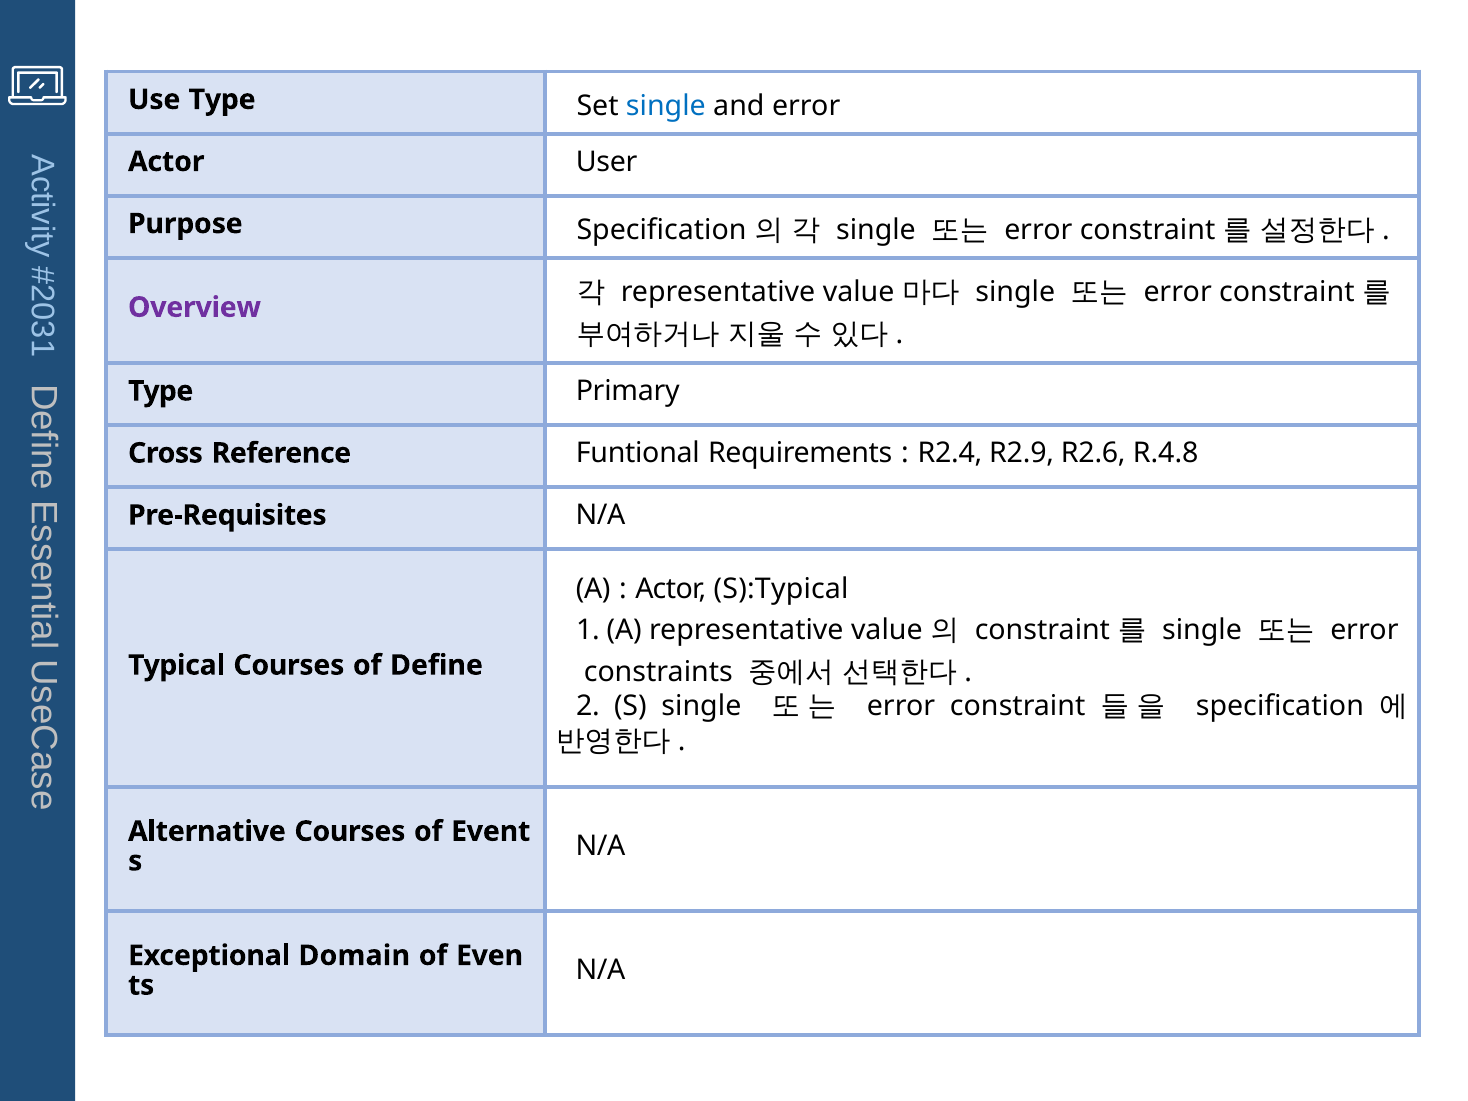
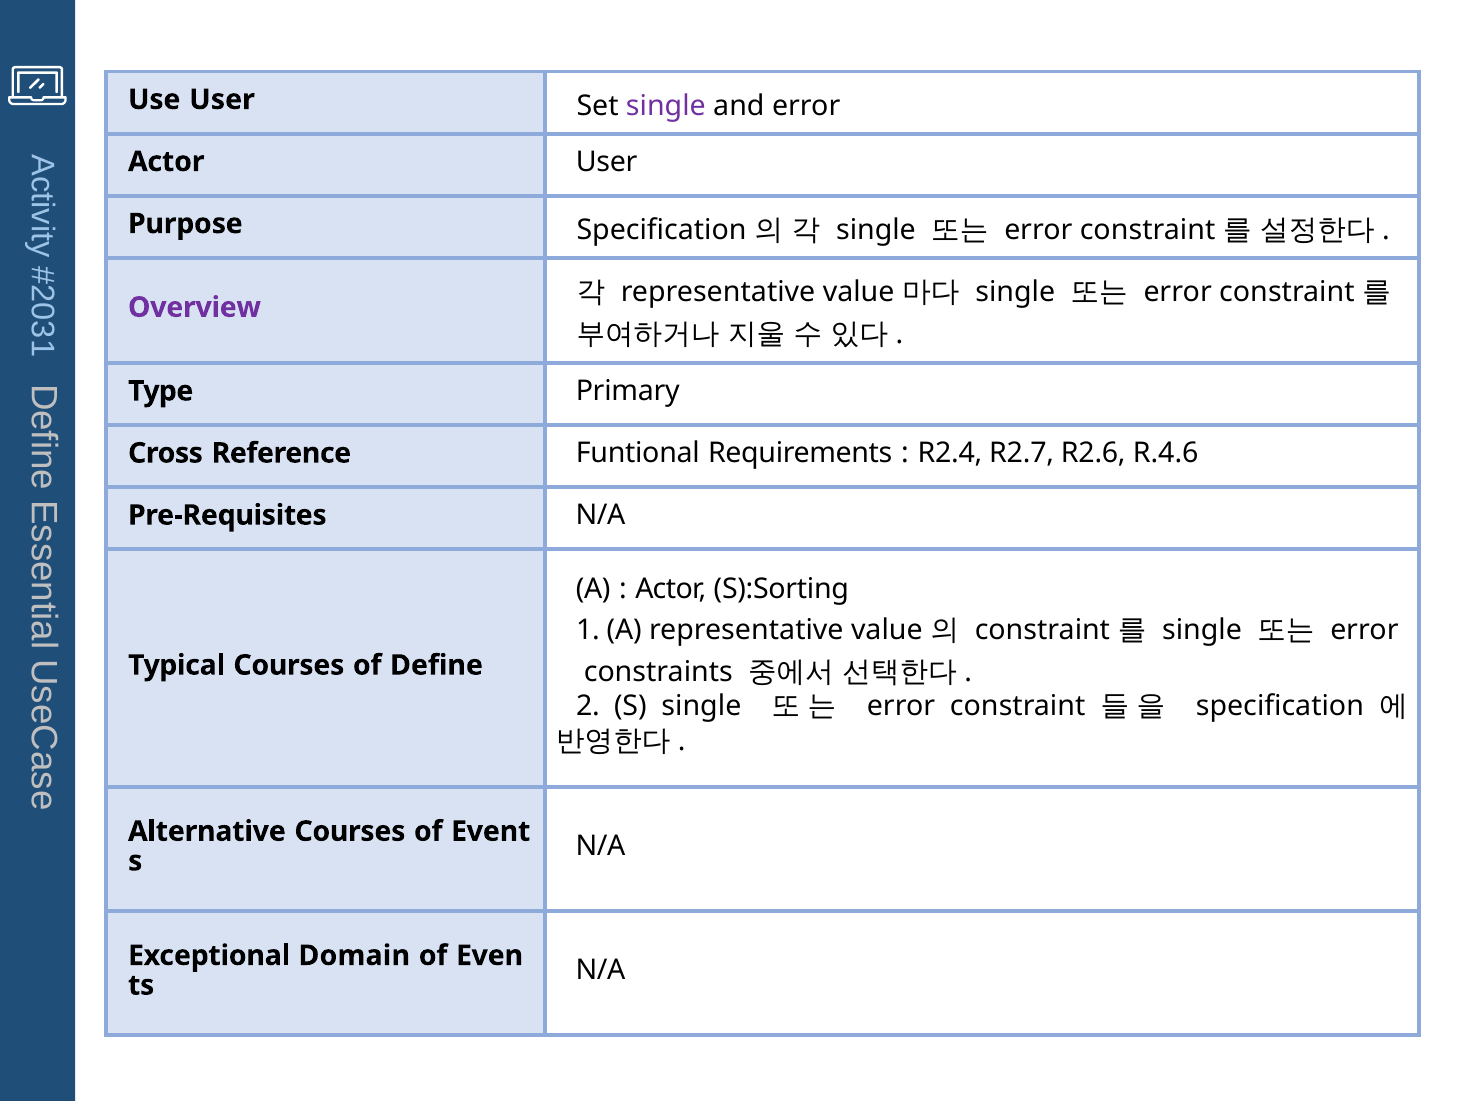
Use Type: Type -> User (222, 100)
single colour: blue -> purple (666, 106)
R2.9: R2.9 -> R2.7 (1022, 453)
R.4.8: R.4.8 -> R.4.6 (1166, 453)
S):Typical: S):Typical -> S):Sorting (781, 589)
